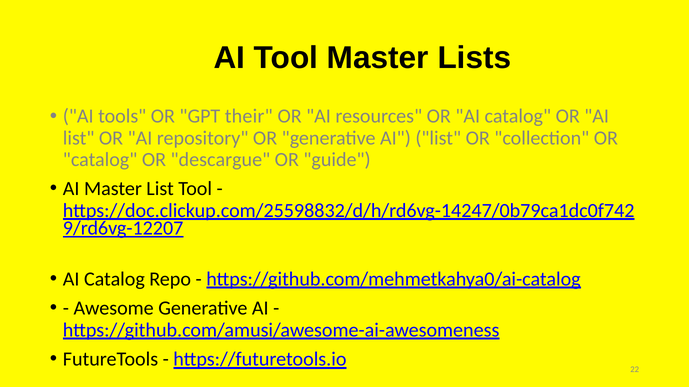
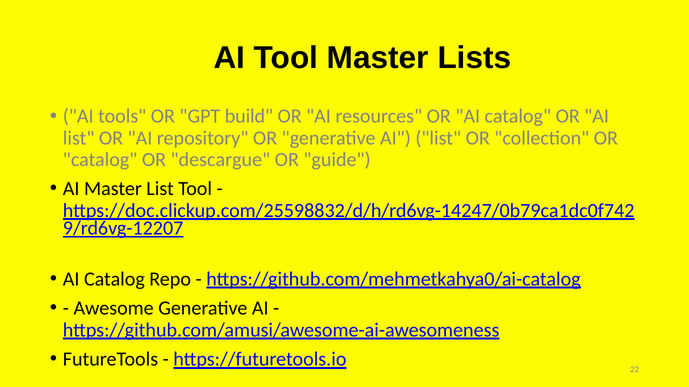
their: their -> build (249, 116)
